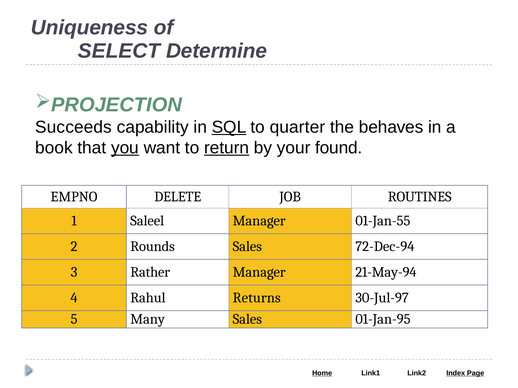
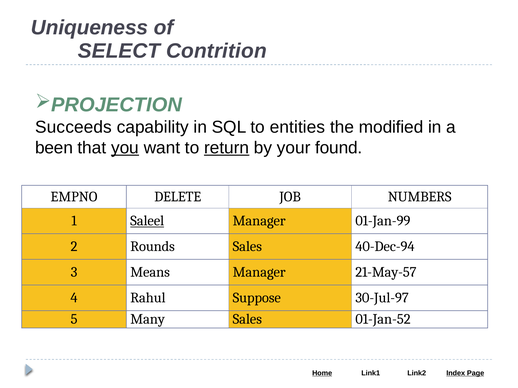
Determine: Determine -> Contrition (216, 51)
SQL underline: present -> none (229, 127)
quarter: quarter -> entities (297, 127)
behaves: behaves -> modified (391, 127)
book: book -> been (54, 148)
ROUTINES: ROUTINES -> NUMBERS (420, 197)
Saleel underline: none -> present (147, 221)
01-Jan-55: 01-Jan-55 -> 01-Jan-99 (383, 221)
72-Dec-94: 72-Dec-94 -> 40-Dec-94 (385, 247)
Rather: Rather -> Means (150, 272)
21-May-94: 21-May-94 -> 21-May-57 (386, 272)
Returns: Returns -> Suppose (257, 298)
01-Jan-95: 01-Jan-95 -> 01-Jan-52 (383, 320)
